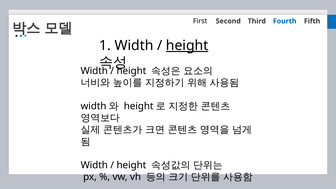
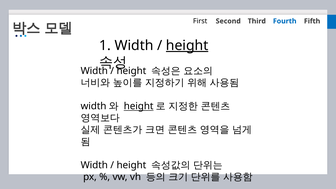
height underline: none -> present (139, 106)
